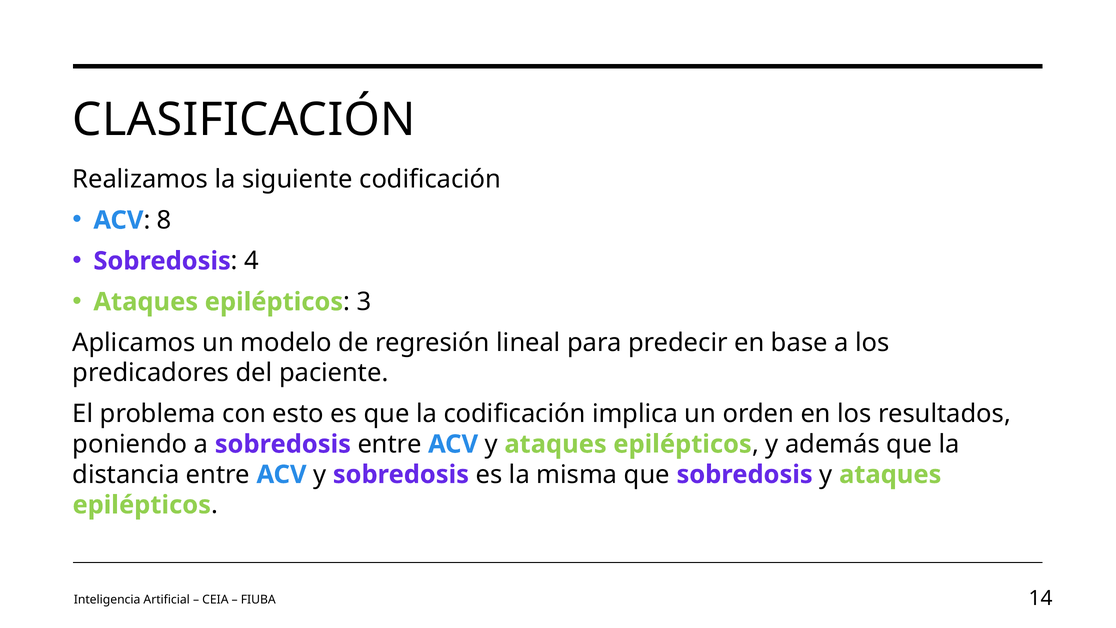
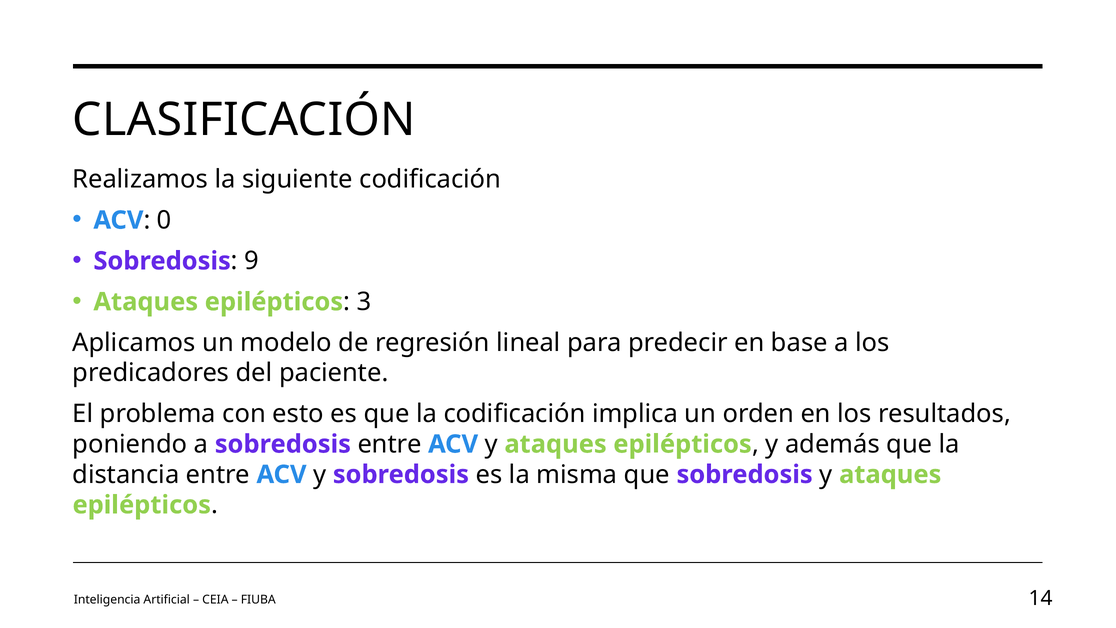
8: 8 -> 0 (164, 220)
4: 4 -> 9 (252, 261)
